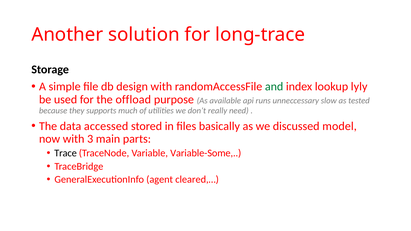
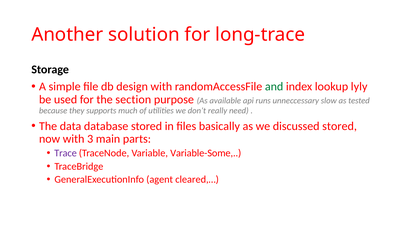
offload: offload -> section (133, 100)
accessed: accessed -> database (106, 126)
discussed model: model -> stored (340, 126)
Trace colour: black -> purple (66, 153)
